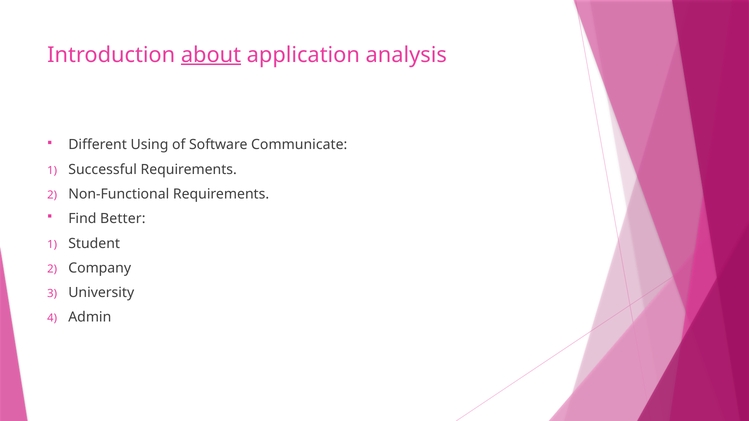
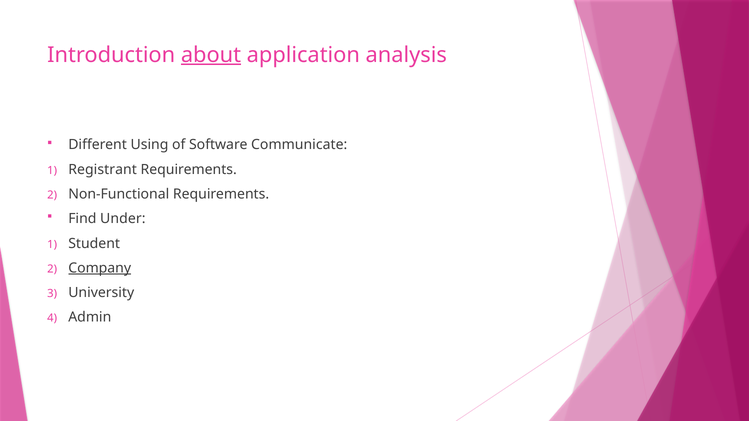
Successful: Successful -> Registrant (103, 170)
Better: Better -> Under (123, 219)
Company underline: none -> present (100, 268)
